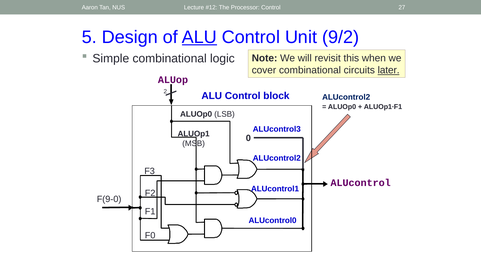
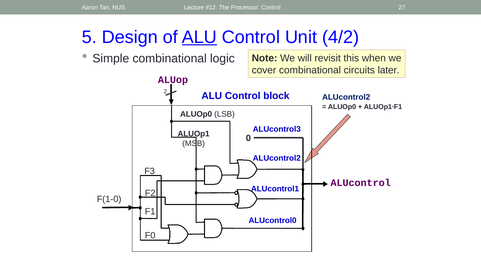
9/2: 9/2 -> 4/2 (341, 37)
later underline: present -> none (389, 70)
F(9-0: F(9-0 -> F(1-0 (109, 199)
